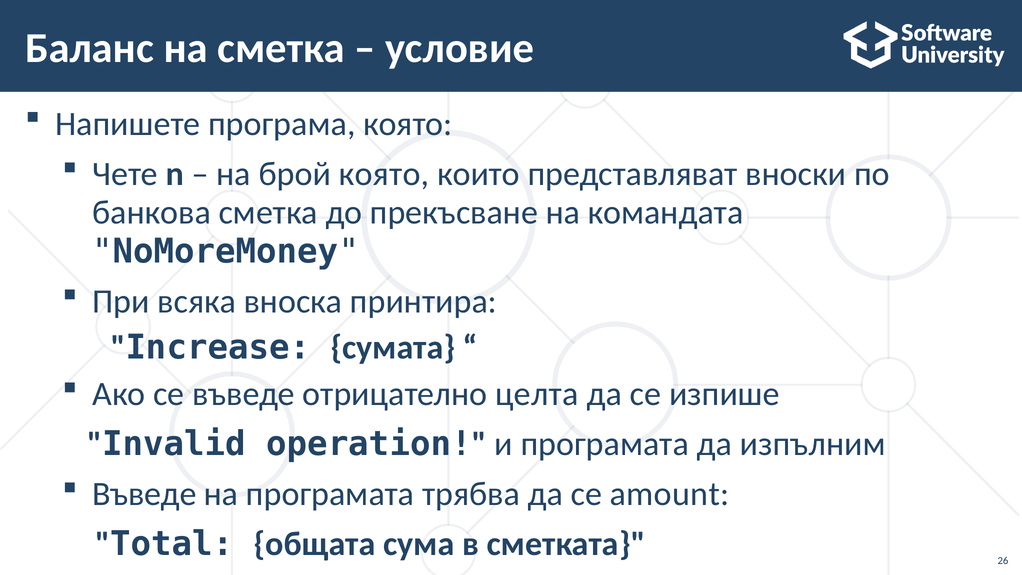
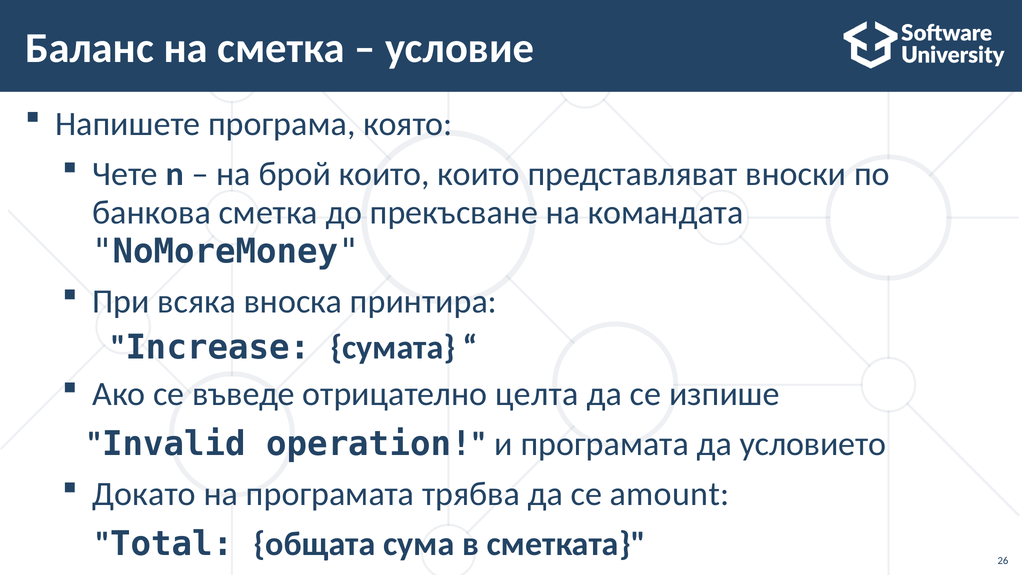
брой която: която -> които (384, 174)
изпълним: изпълним -> условието (813, 444)
Въведе: Въведе -> Докато (144, 494)
